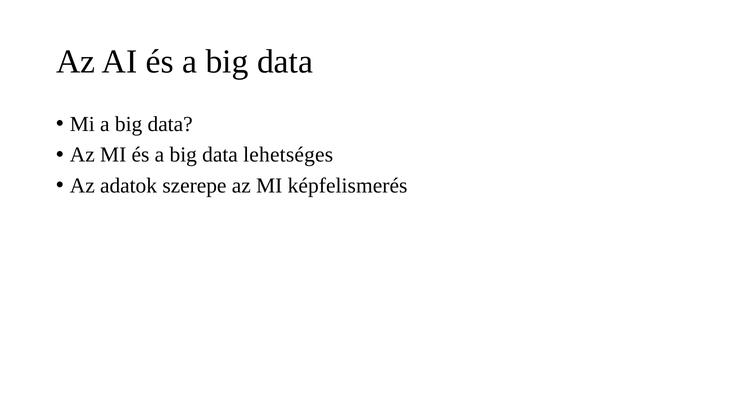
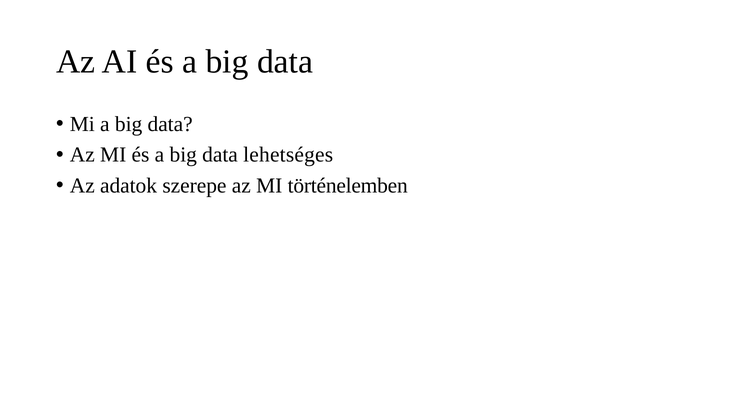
képfelismerés: képfelismerés -> történelemben (348, 186)
